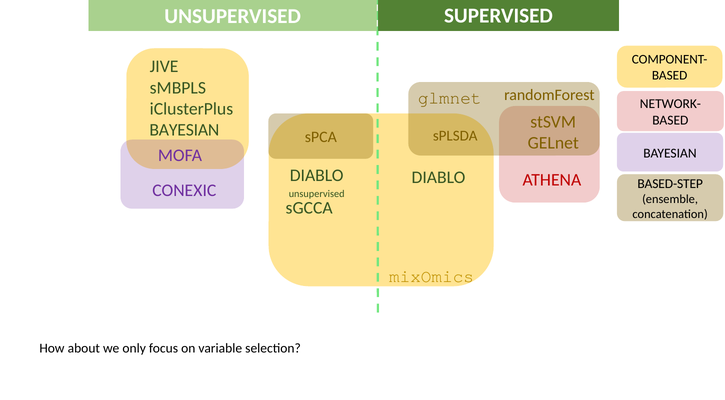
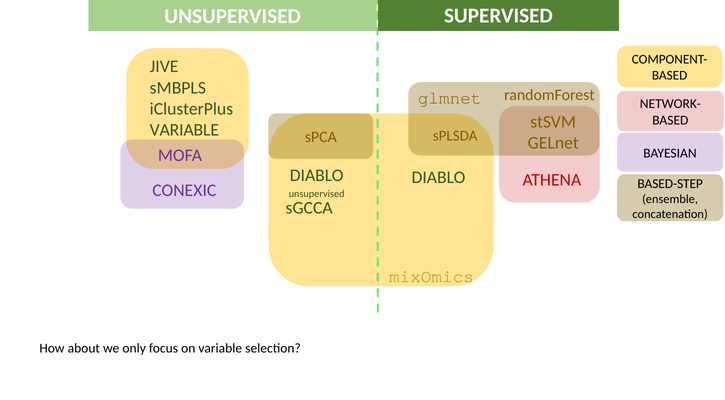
BAYESIAN: BAYESIAN -> VARIABLE (184, 130)
